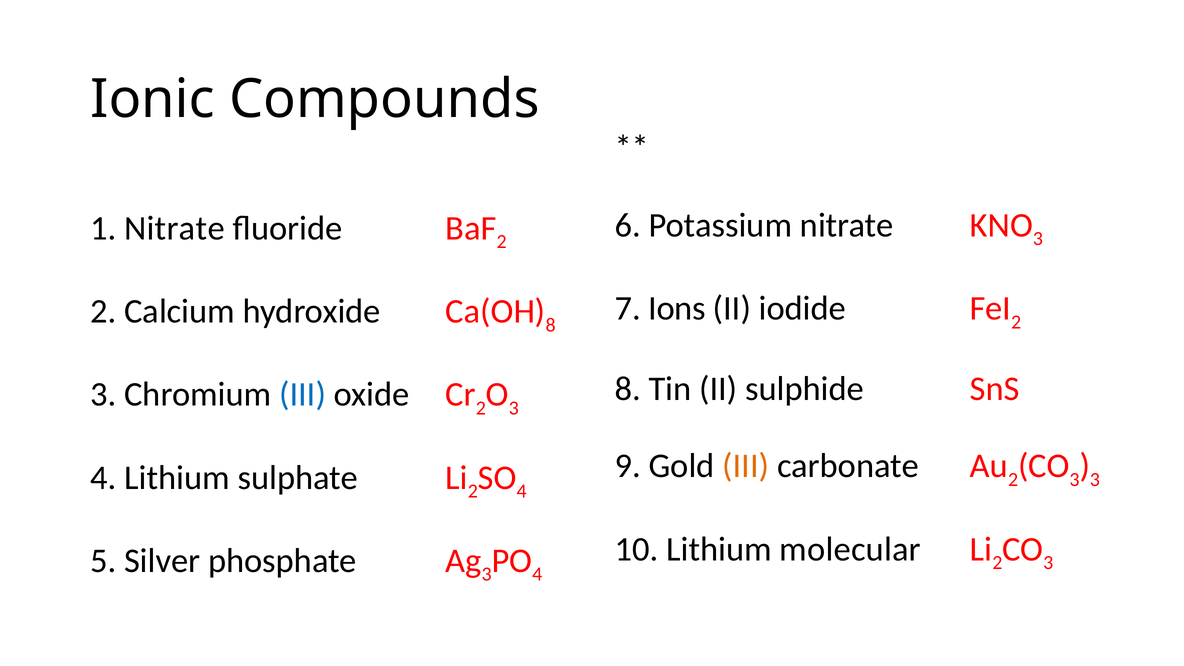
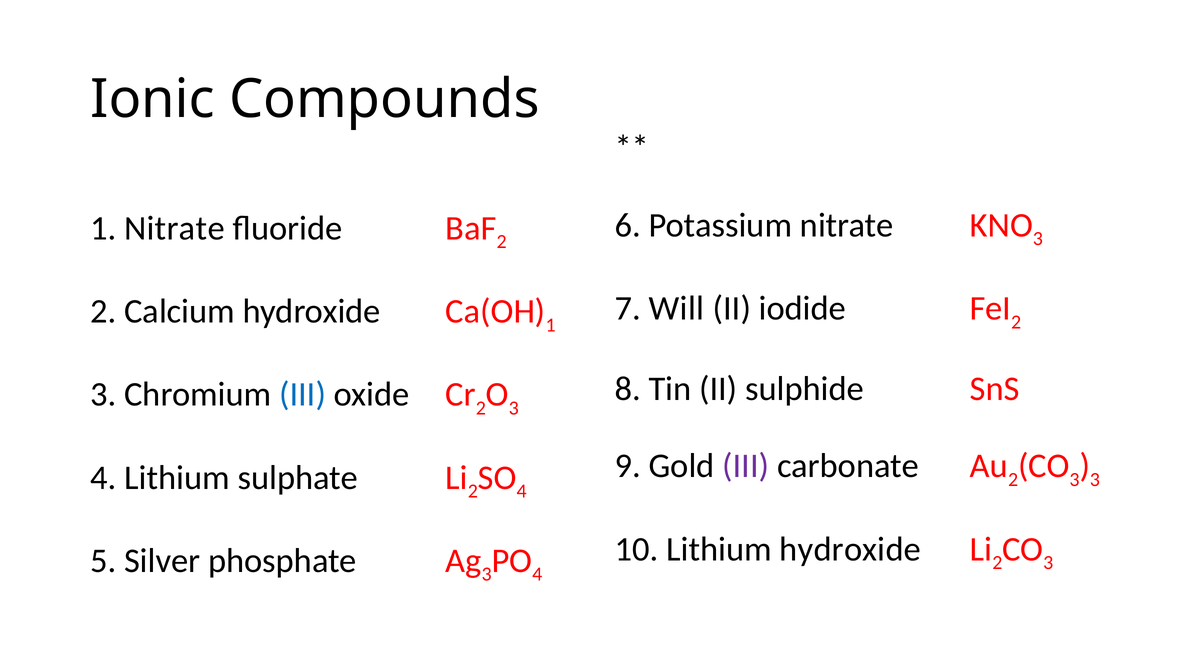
Ions: Ions -> Will (677, 308)
8: 8 -> 1 (551, 325)
III colour: orange -> purple (746, 466)
Lithium molecular: molecular -> hydroxide (850, 549)
